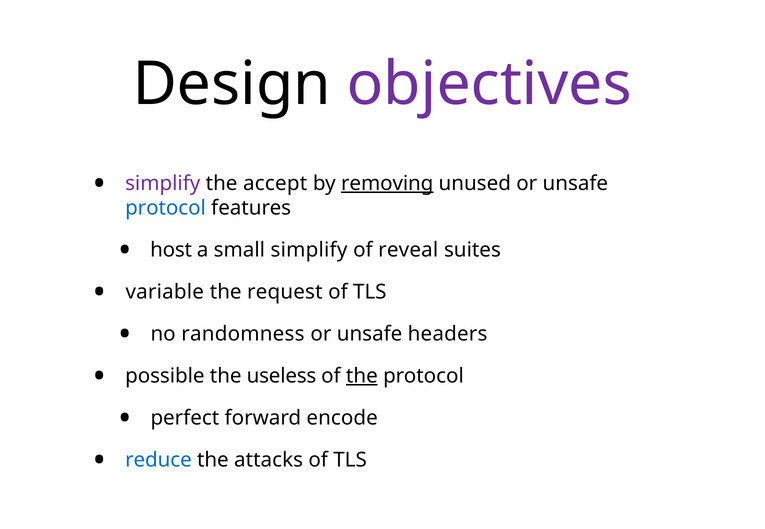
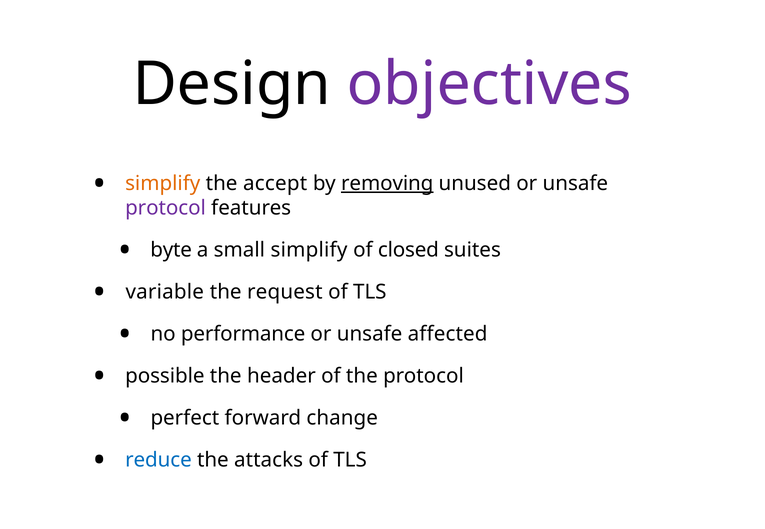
simplify colour: purple -> orange (163, 184)
protocol colour: blue -> purple (166, 208)
host: host -> byte (171, 250)
reveal: reveal -> closed (408, 250)
randomness: randomness -> performance (243, 334)
headers: headers -> affected (448, 334)
useless: useless -> header (281, 376)
the underline: present -> none (362, 376)
encode: encode -> change (342, 418)
